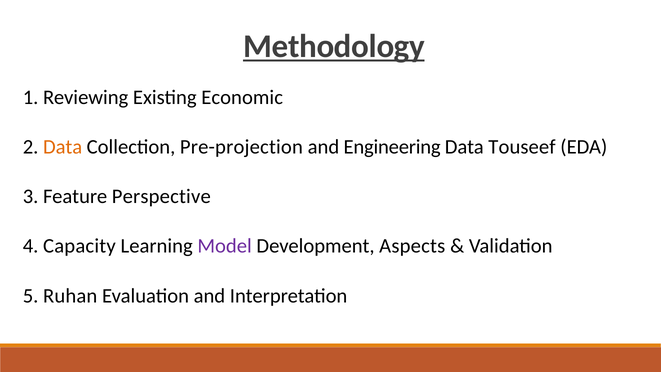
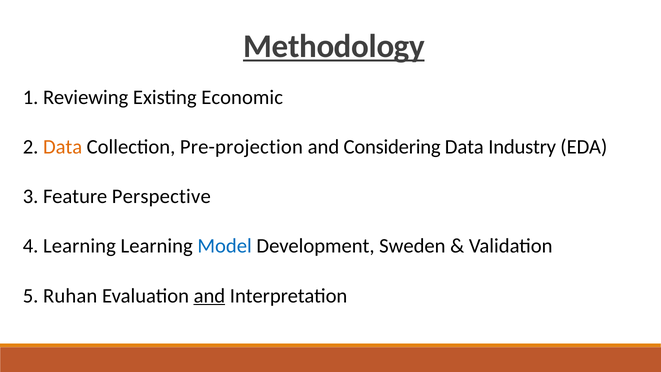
Engineering: Engineering -> Considering (392, 147)
Touseef: Touseef -> Industry (522, 147)
4 Capacity: Capacity -> Learning (79, 246)
Model colour: purple -> blue (225, 246)
Aspects: Aspects -> Sweden (412, 246)
and underline: none -> present (209, 296)
